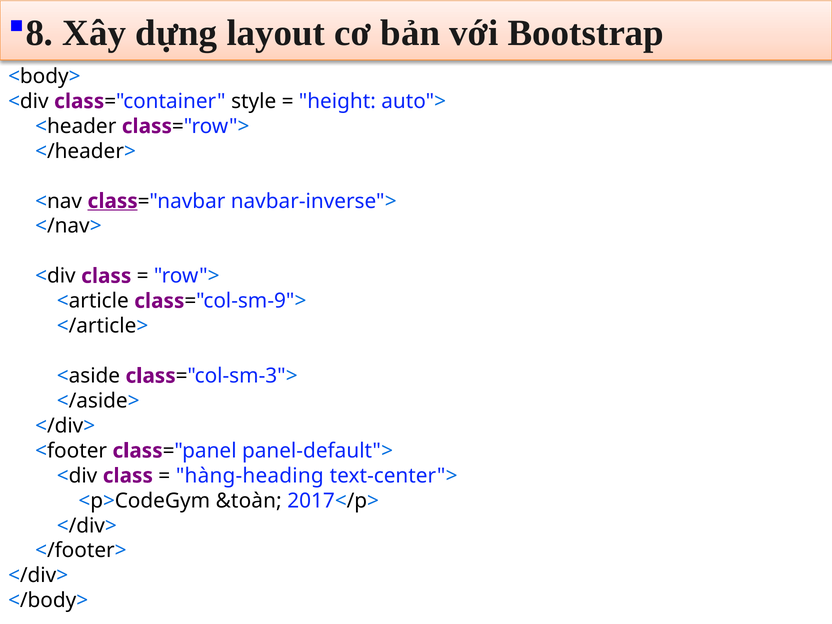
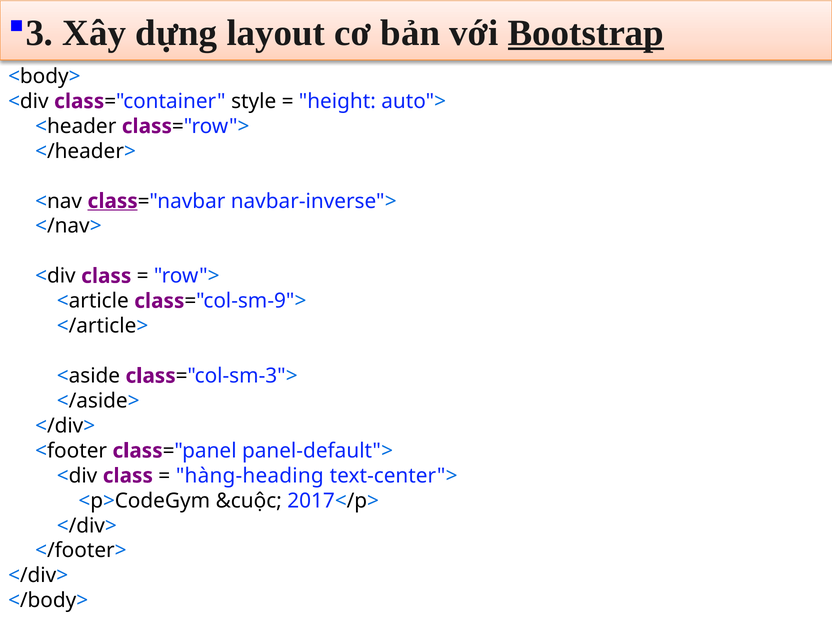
8: 8 -> 3 (39, 33)
Bootstrap underline: none -> present (586, 33)
&toàn: &toàn -> &cuộc (249, 501)
